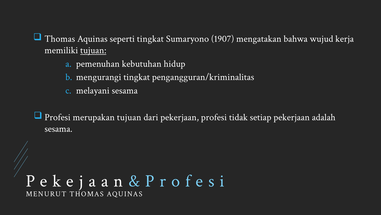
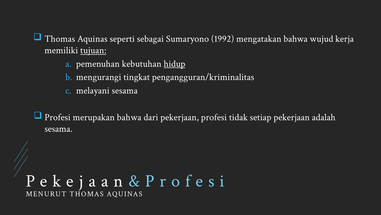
seperti tingkat: tingkat -> sebagai (150, 39)
1907: 1907 -> 1992 (223, 39)
hidup underline: none -> present (175, 63)
merupakan tujuan: tujuan -> bahwa (129, 117)
